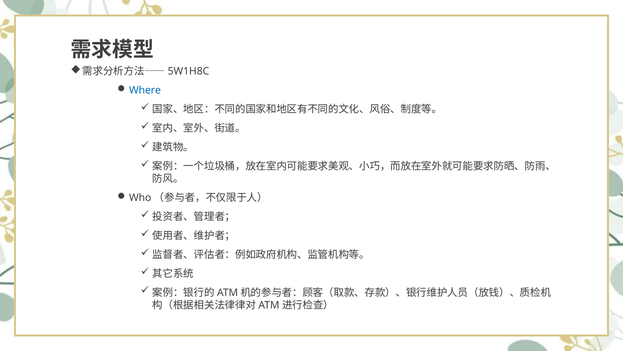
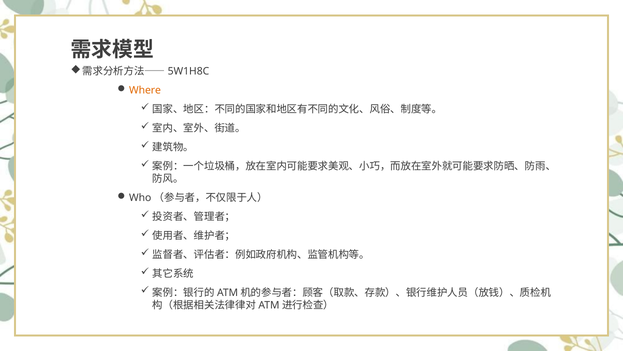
Where colour: blue -> orange (145, 90)
